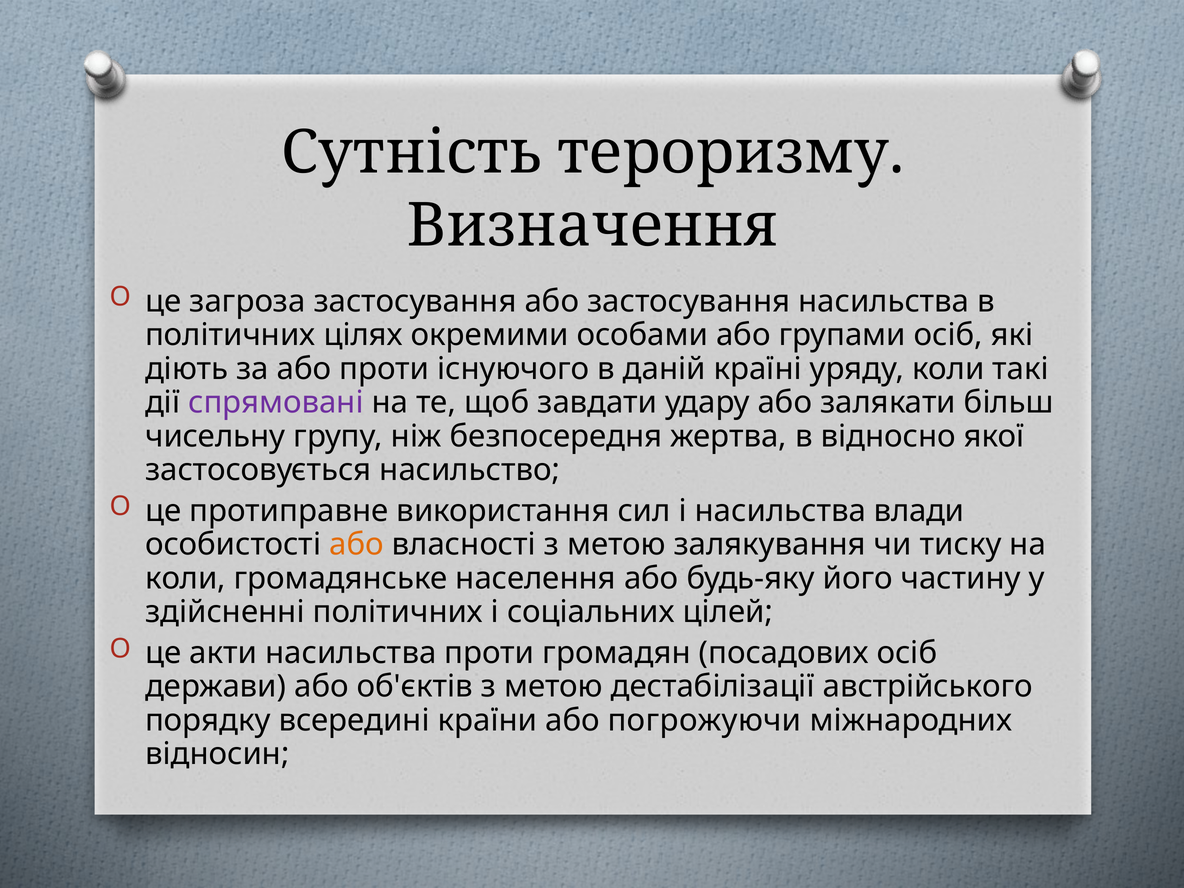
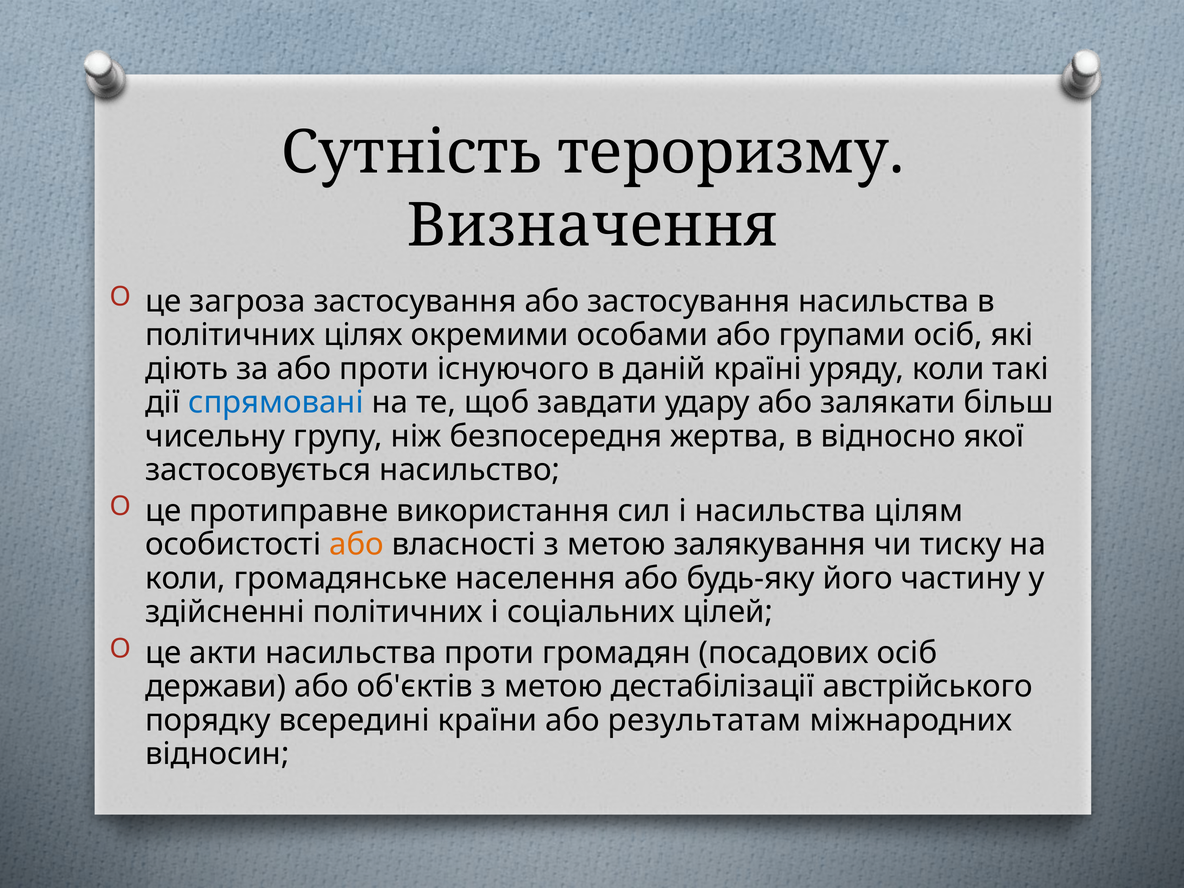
спрямовані colour: purple -> blue (276, 403)
влади: влади -> цілям (919, 511)
погрожуючи: погрожуючи -> результатам (705, 720)
